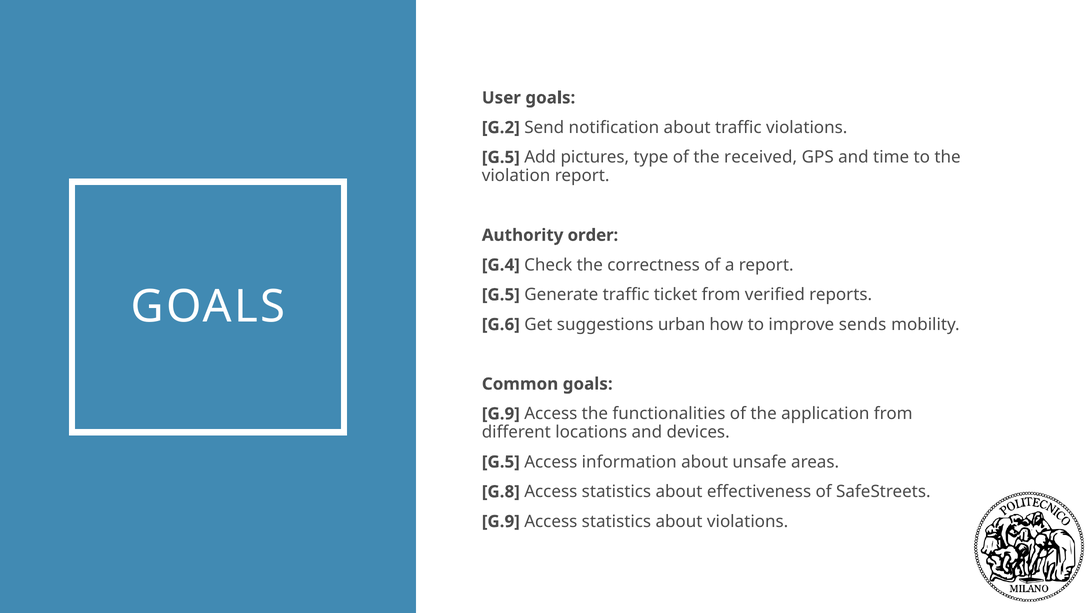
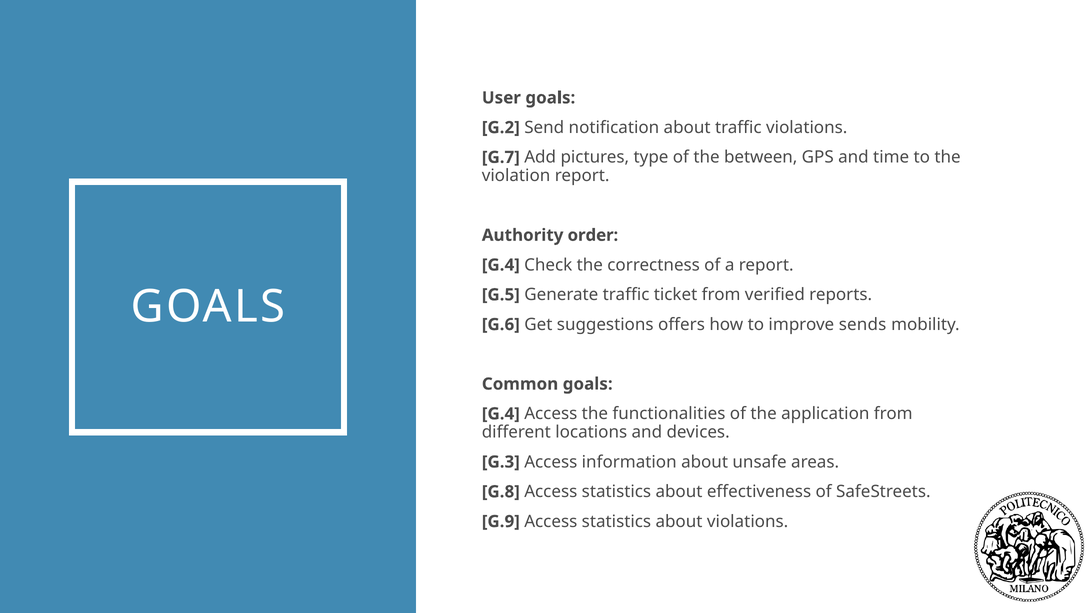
G.5: G.5 -> G.7 (501, 157)
received: received -> between (761, 157)
urban: urban -> offers (681, 325)
G.9: G.9 -> G.4 (501, 414)
G.5: G.5 -> G.3 (501, 462)
